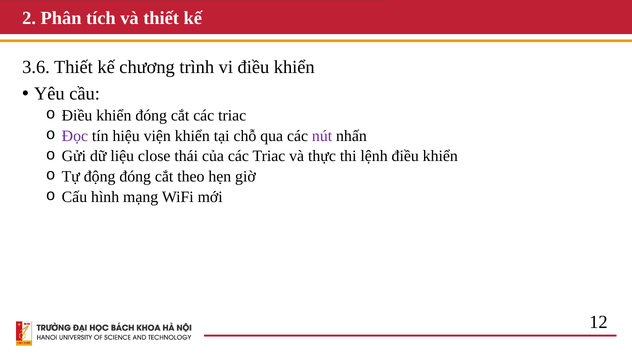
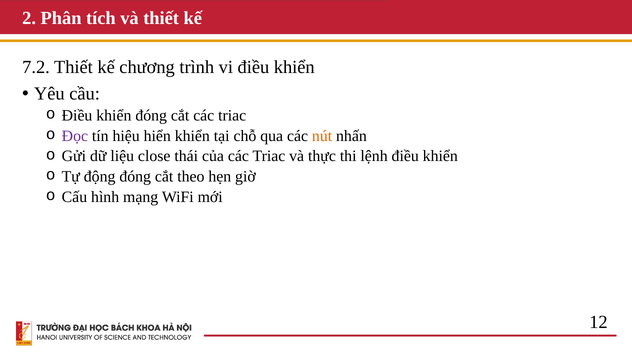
3.6: 3.6 -> 7.2 (36, 67)
viện: viện -> hiển (157, 136)
nút colour: purple -> orange (322, 136)
